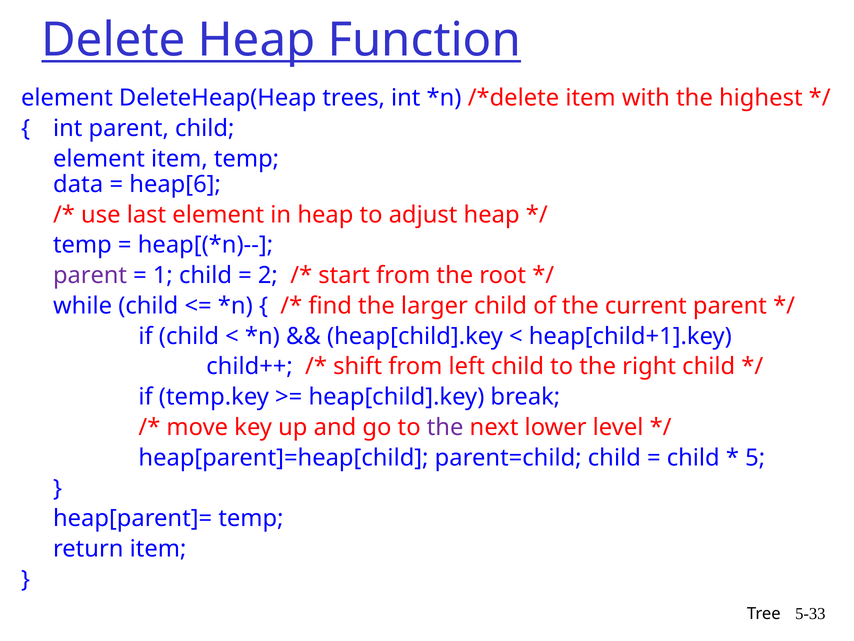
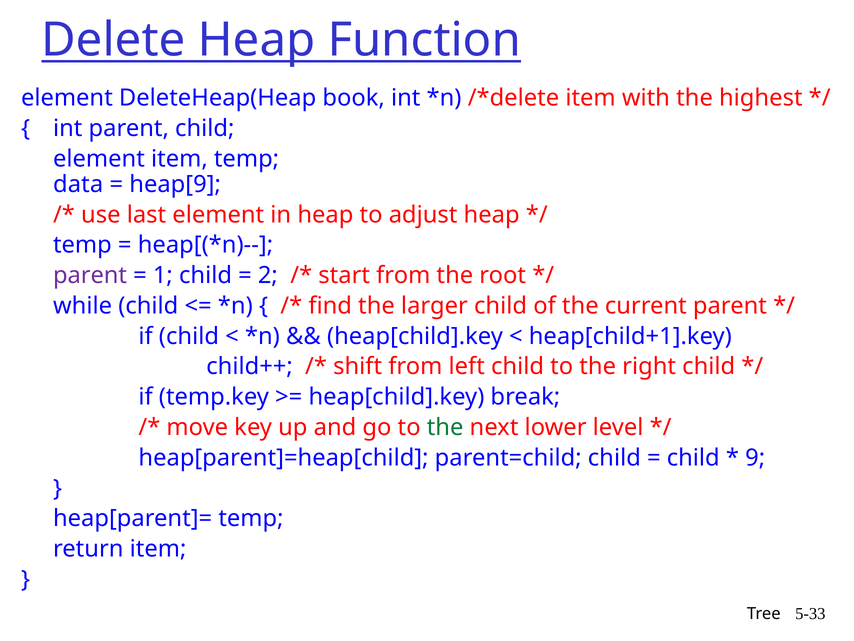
trees: trees -> book (354, 98)
heap[6: heap[6 -> heap[9 (175, 184)
the colour: purple -> green (445, 427)
5: 5 -> 9 (755, 457)
